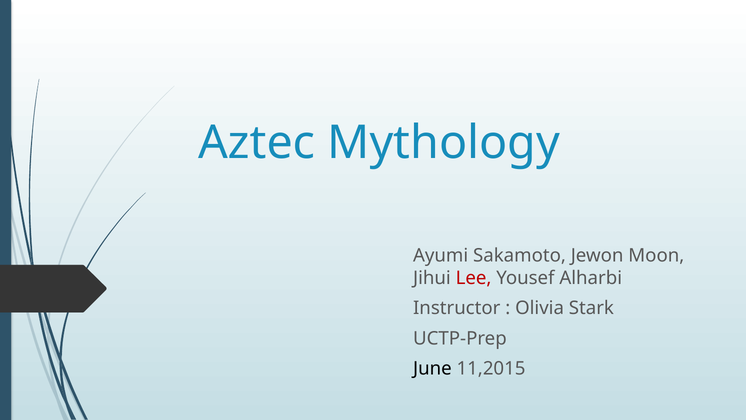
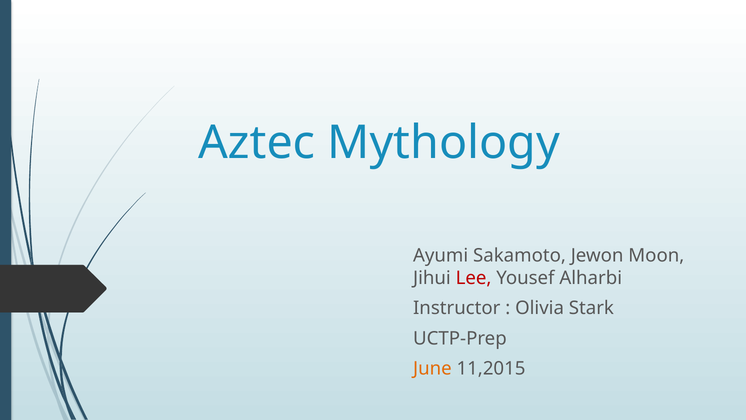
June colour: black -> orange (432, 368)
